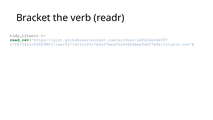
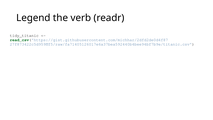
Bracket: Bracket -> Legend (33, 18)
